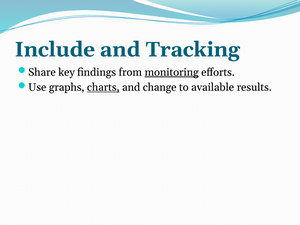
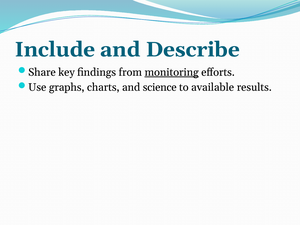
Tracking: Tracking -> Describe (193, 50)
charts underline: present -> none (103, 87)
change: change -> science (160, 87)
